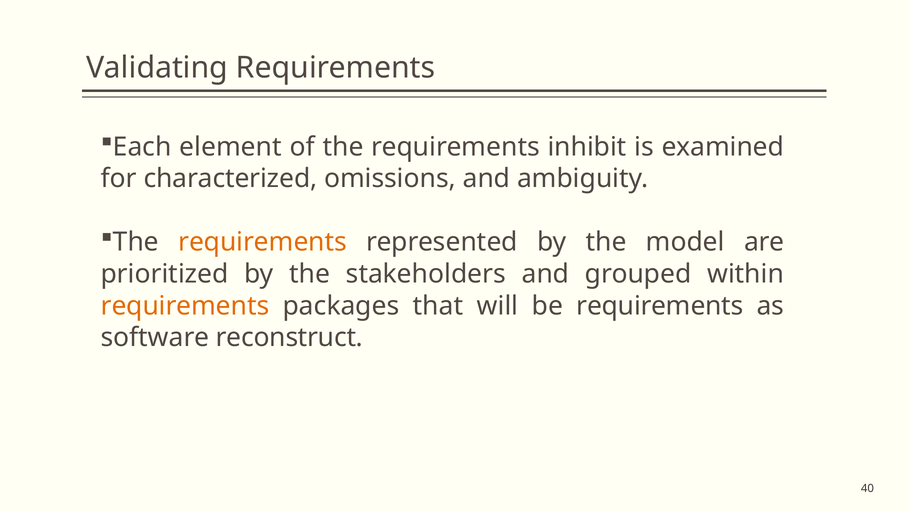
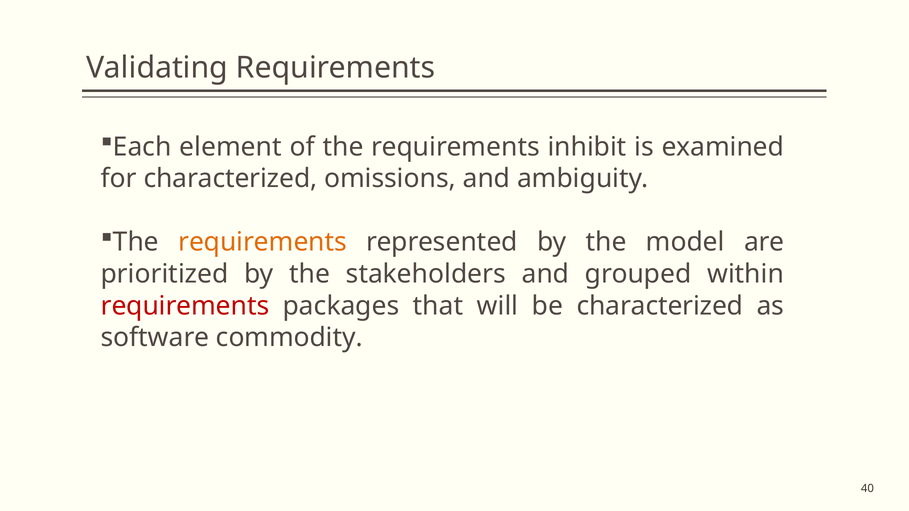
requirements colour: orange -> red (185, 306)
be requirements: requirements -> characterized (660, 306)
reconstruct: reconstruct -> commodity (289, 338)
